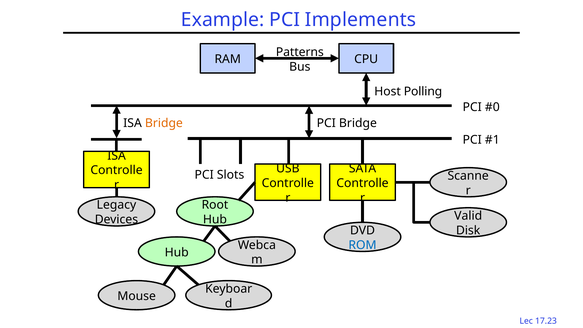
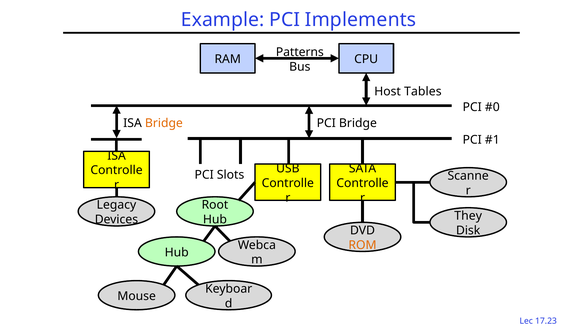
Polling: Polling -> Tables (423, 92)
Valid: Valid -> They (468, 216)
ROM colour: blue -> orange (363, 245)
